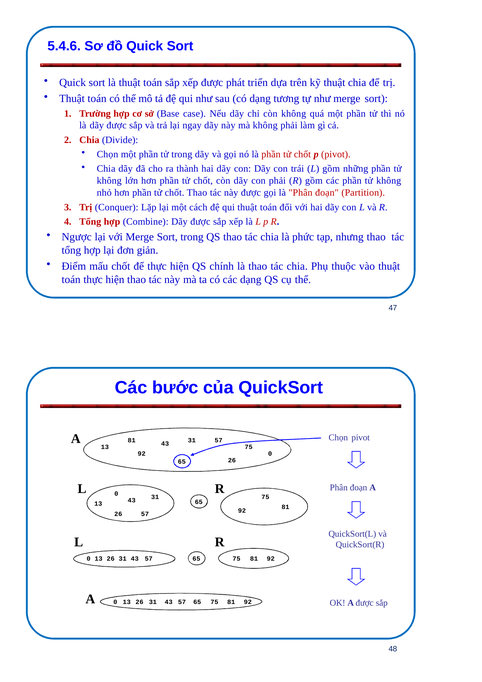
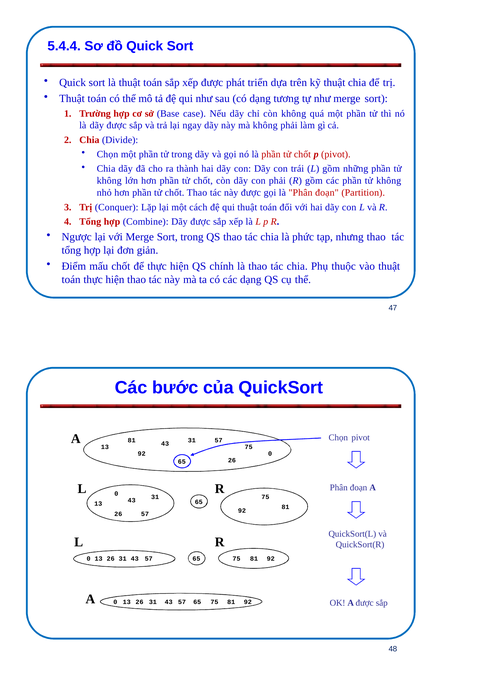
5.4.6: 5.4.6 -> 5.4.4 (64, 46)
